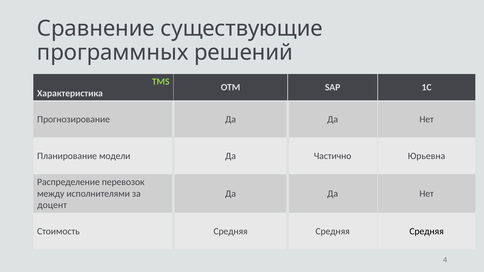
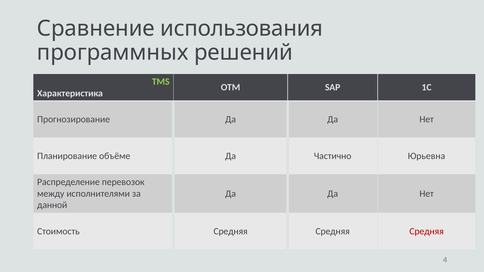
существующие: существующие -> использования (242, 29)
модели: модели -> объёме (115, 156)
доцент: доцент -> данной (52, 205)
Средняя colour: black -> red (427, 231)
